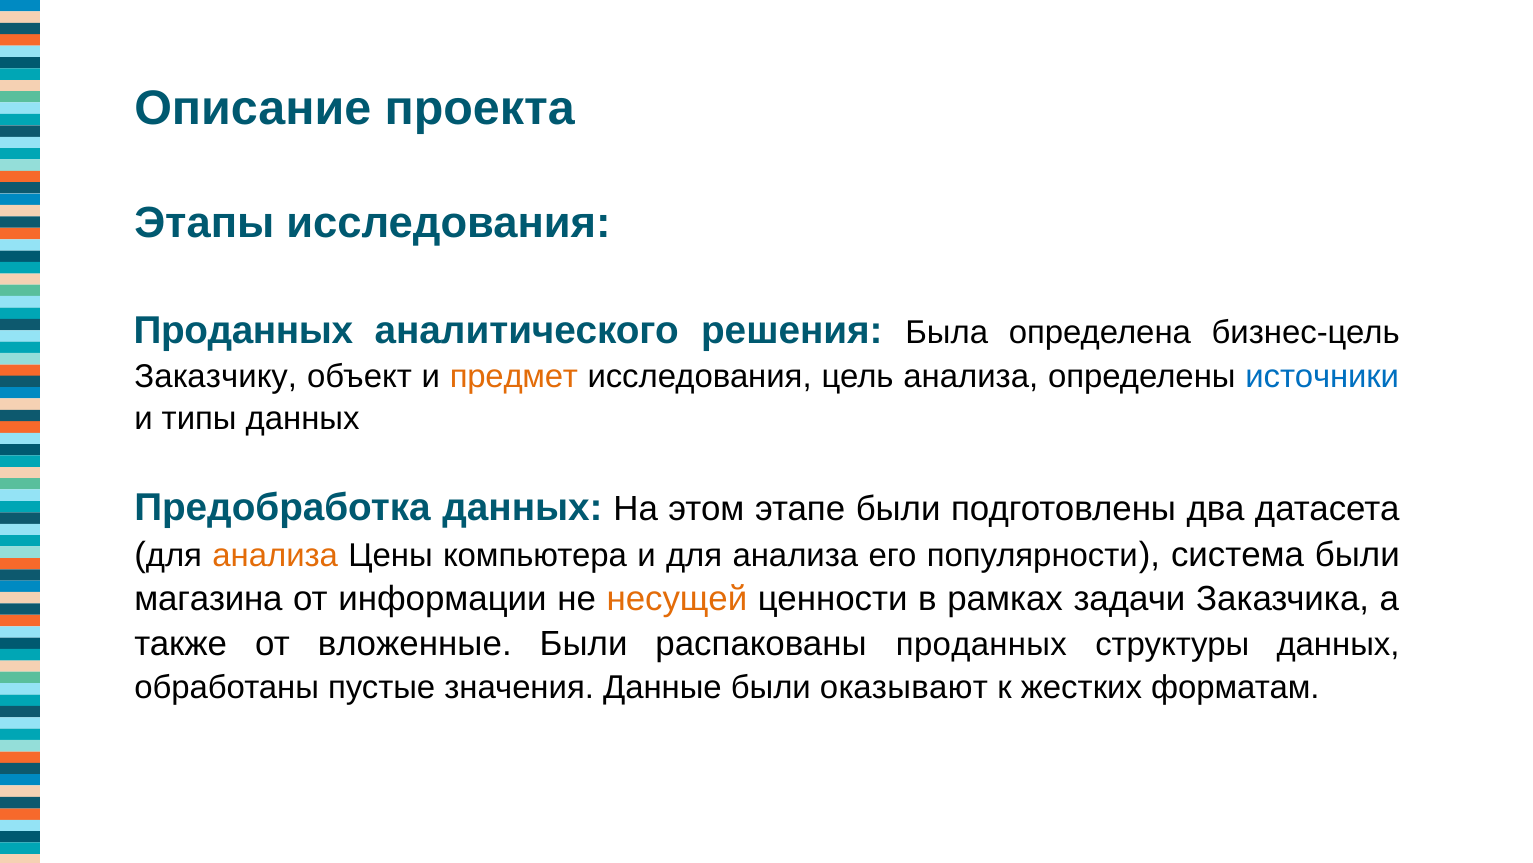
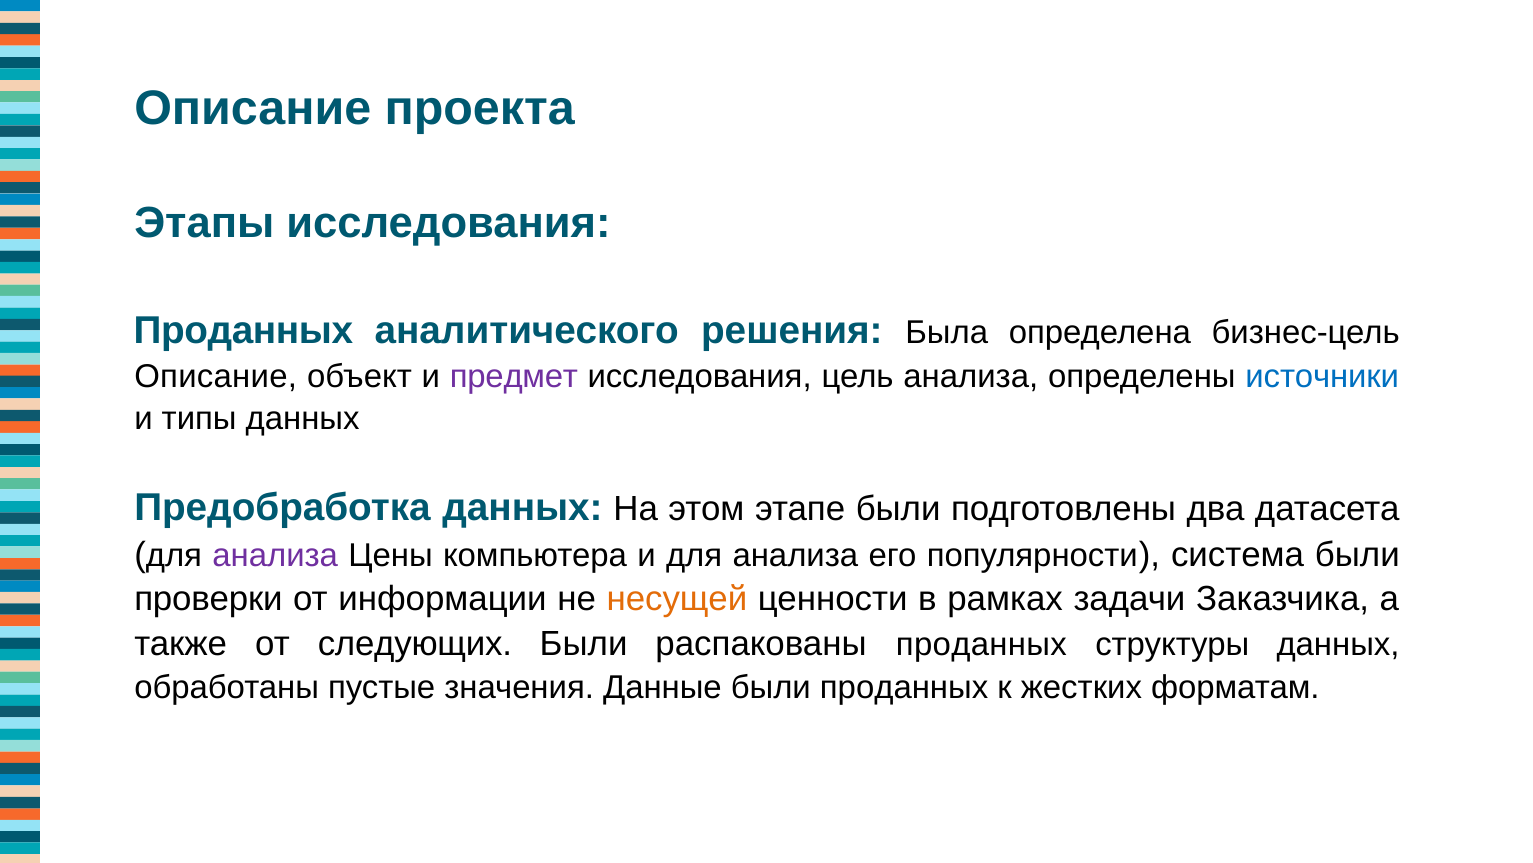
Заказчику: Заказчику -> Описание (216, 376)
предмет colour: orange -> purple (514, 376)
анализа colour: orange -> purple (275, 555)
магазина: магазина -> проверки (208, 599)
вложенные: вложенные -> следующих (415, 644)
были оказывают: оказывают -> проданных (904, 687)
